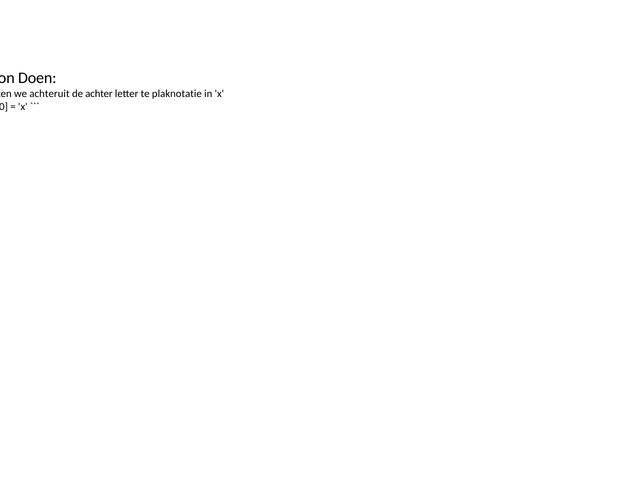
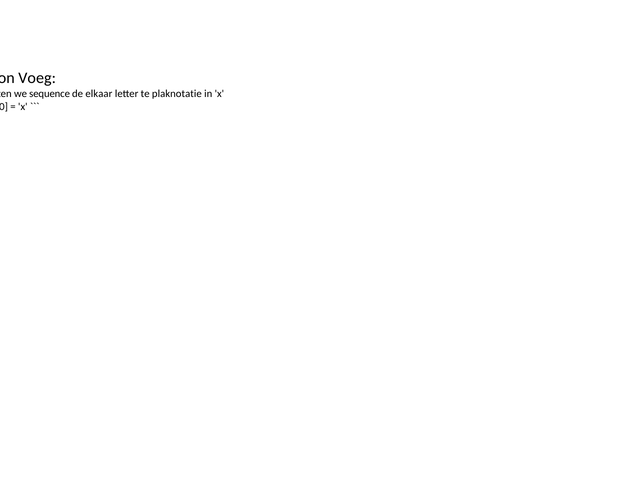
Doen: Doen -> Voeg (37, 78)
achteruit: achteruit -> sequence (50, 94)
achter: achter -> elkaar (99, 94)
